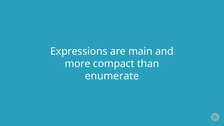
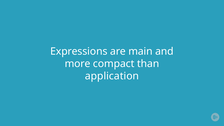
enumerate: enumerate -> application (112, 76)
